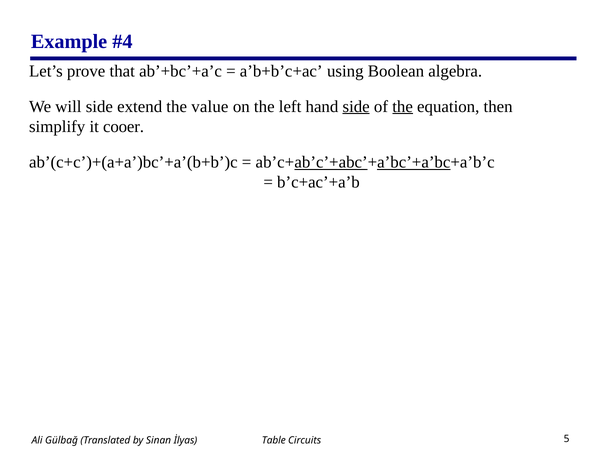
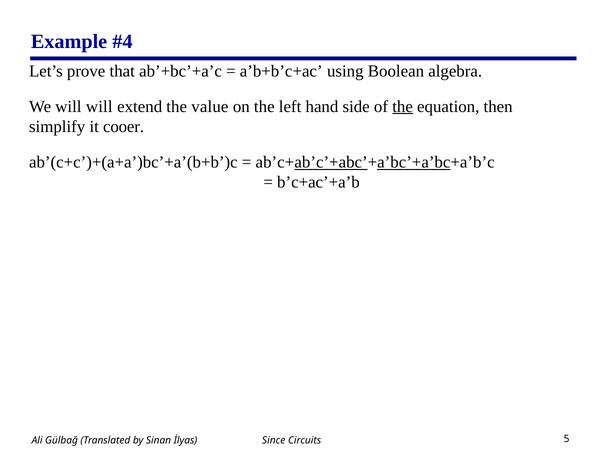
will side: side -> will (99, 107)
side underline: present -> none (356, 107)
Table: Table -> Since (274, 441)
